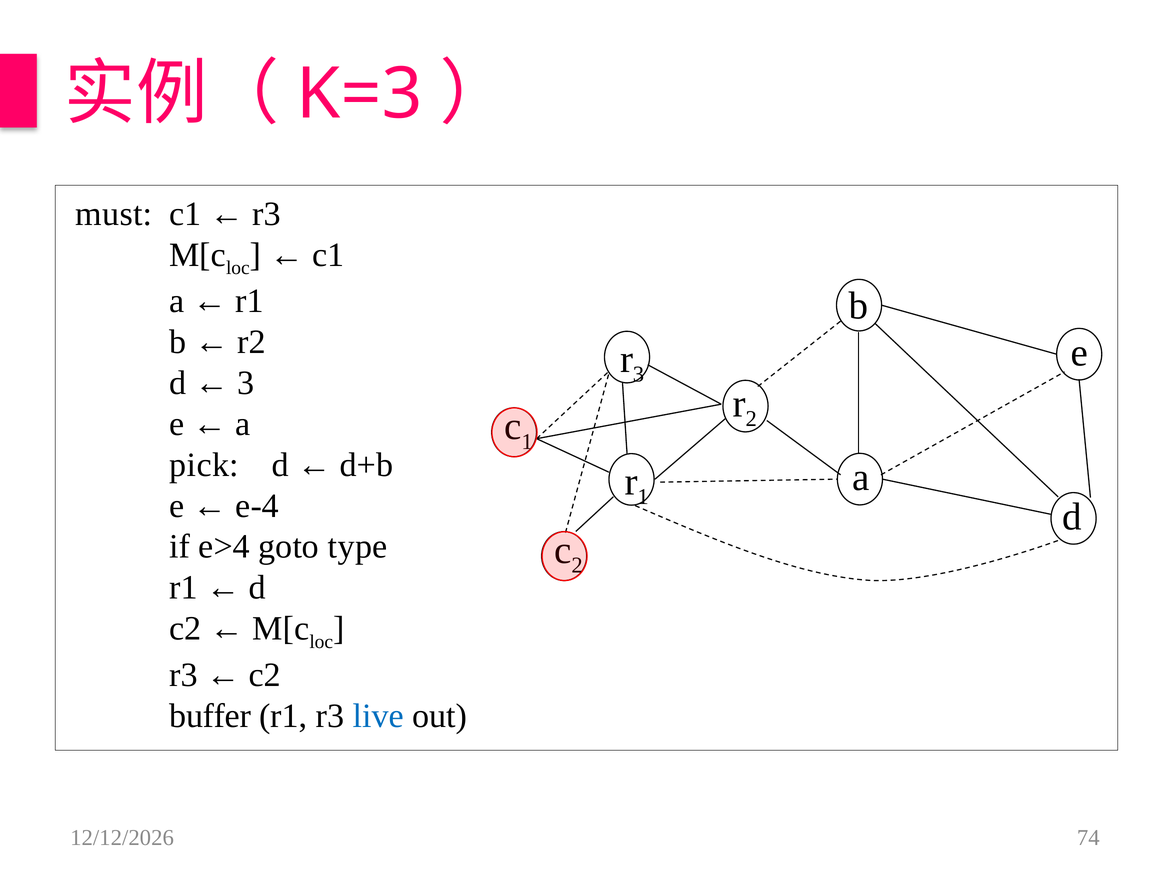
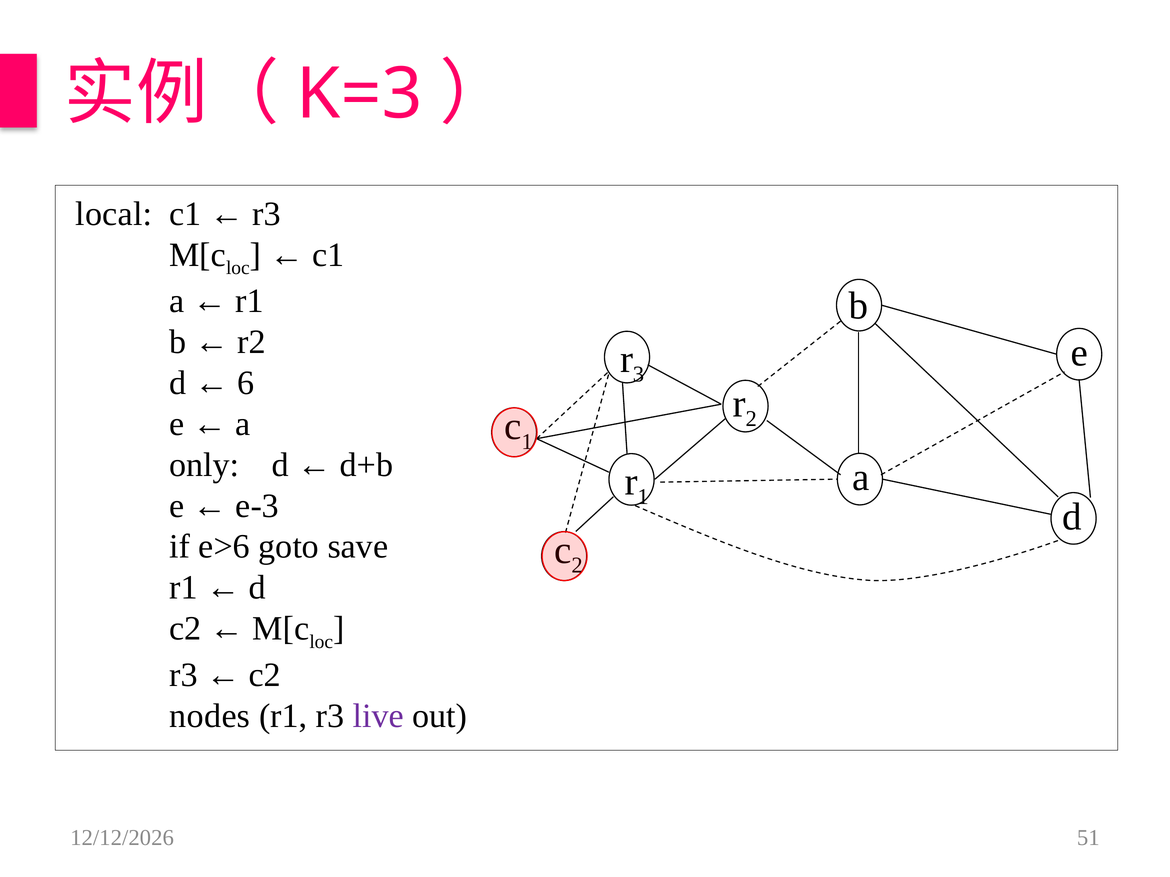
must: must -> local (114, 214)
3: 3 -> 6 (246, 383)
pick: pick -> only (204, 465)
e-4: e-4 -> e-3 (257, 506)
e>4: e>4 -> e>6 (224, 547)
type: type -> save (358, 547)
buffer: buffer -> nodes (210, 716)
live colour: blue -> purple (378, 716)
74: 74 -> 51 (1088, 838)
